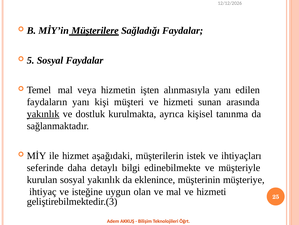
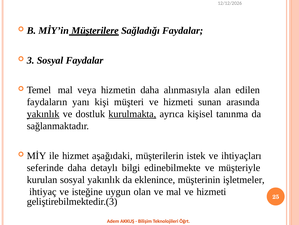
5: 5 -> 3 (31, 60)
hizmetin işten: işten -> daha (150, 90)
alınmasıyla yanı: yanı -> alan (223, 90)
kurulmakta underline: none -> present (132, 114)
müşteriye: müşteriye -> işletmeler (244, 179)
